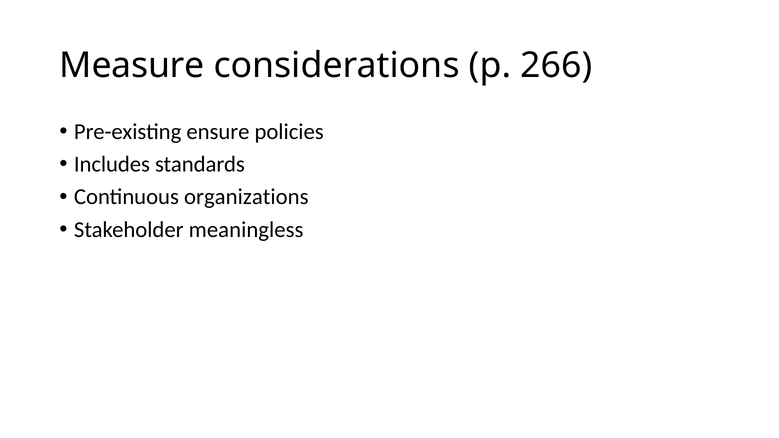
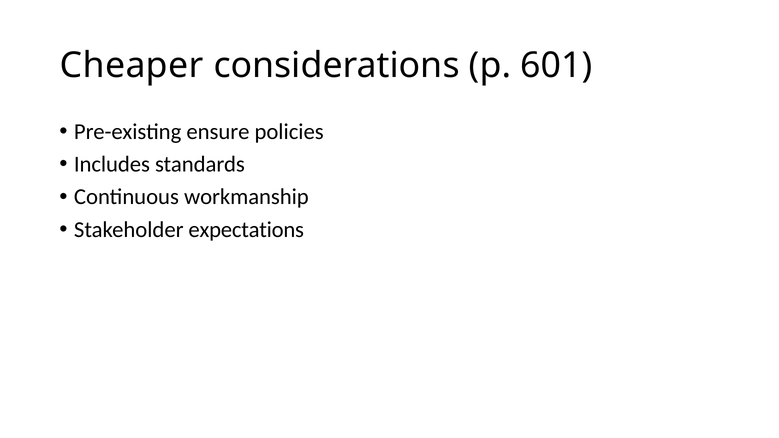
Measure: Measure -> Cheaper (132, 65)
266: 266 -> 601 (556, 65)
organizations: organizations -> workmanship (246, 197)
meaningless: meaningless -> expectations (246, 230)
